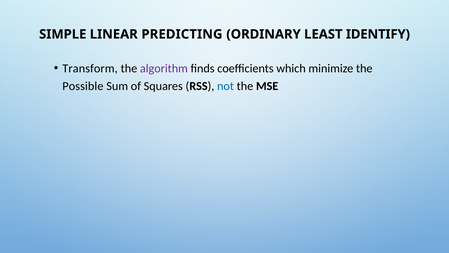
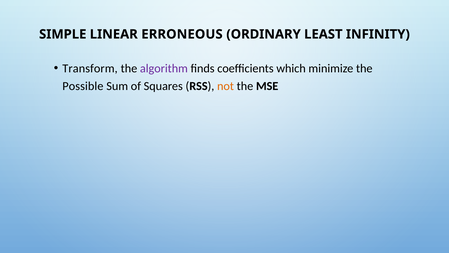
PREDICTING: PREDICTING -> ERRONEOUS (182, 34)
IDENTIFY: IDENTIFY -> INFINITY (378, 34)
not colour: blue -> orange (226, 86)
